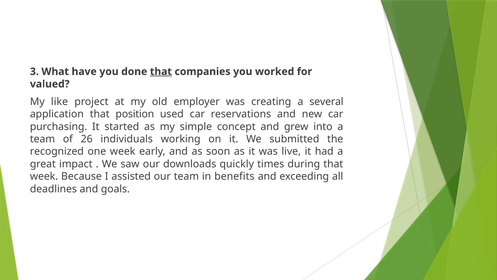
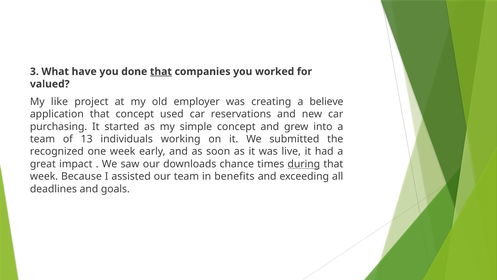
several: several -> believe (326, 102)
that position: position -> concept (135, 114)
26: 26 -> 13 (87, 139)
quickly: quickly -> chance (237, 164)
during underline: none -> present (304, 164)
